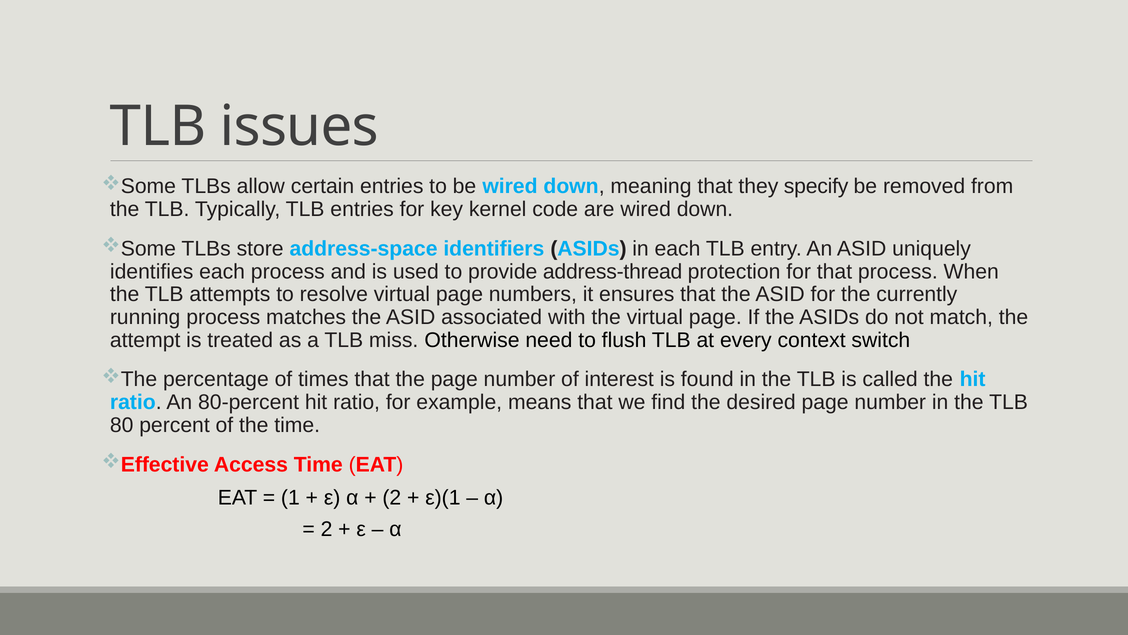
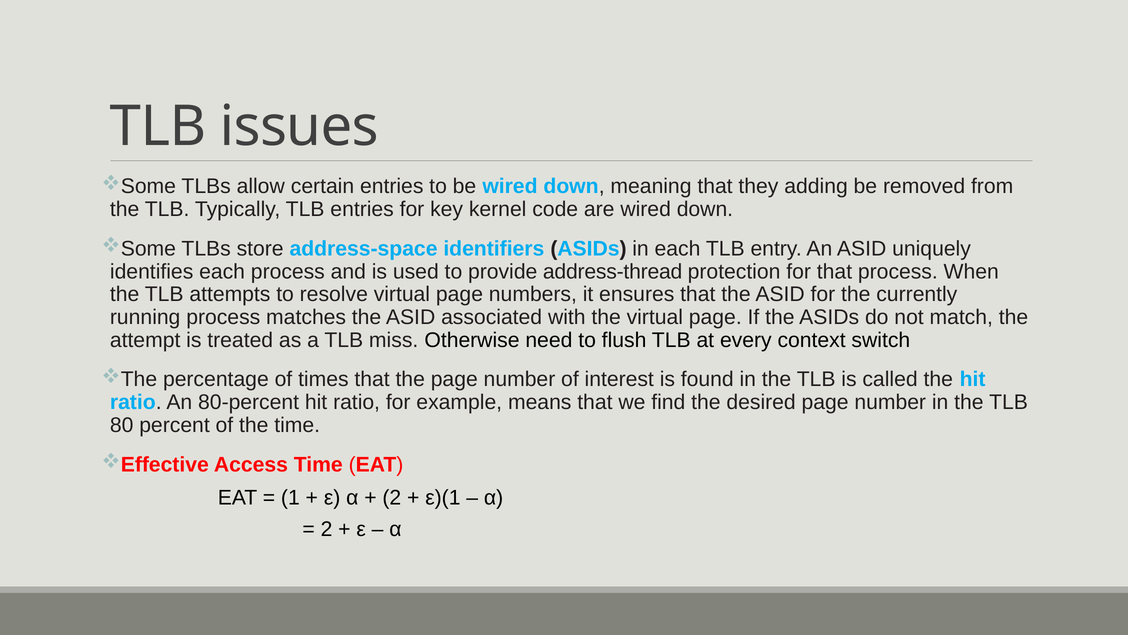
specify: specify -> adding (816, 186)
